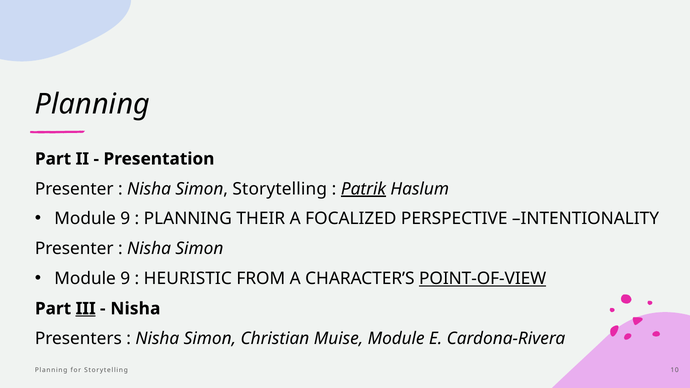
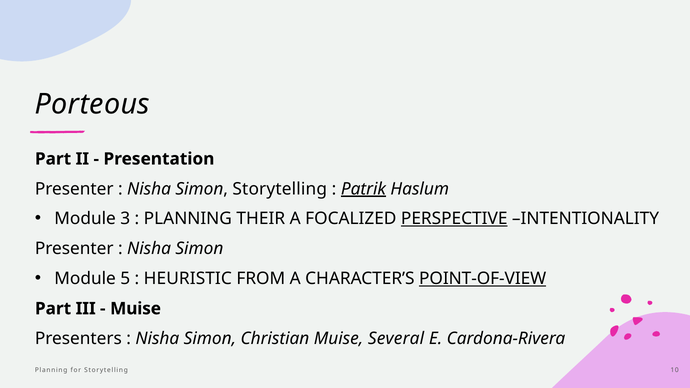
Planning: Planning -> Porteous (92, 104)
9: 9 -> 3 (125, 219)
PERSPECTIVE underline: none -> present (454, 219)
9: 9 -> 5 (125, 279)
III underline: present -> none (86, 309)
Nisha: Nisha -> Muise (136, 309)
Muise Module: Module -> Several (396, 339)
